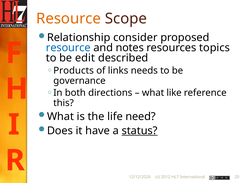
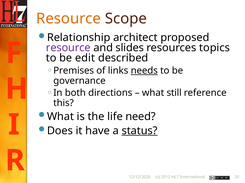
consider: consider -> architect (135, 38)
resource colour: blue -> purple (68, 48)
notes: notes -> slides (130, 48)
Products: Products -> Premises (74, 71)
needs underline: none -> present (144, 71)
like: like -> still (174, 93)
